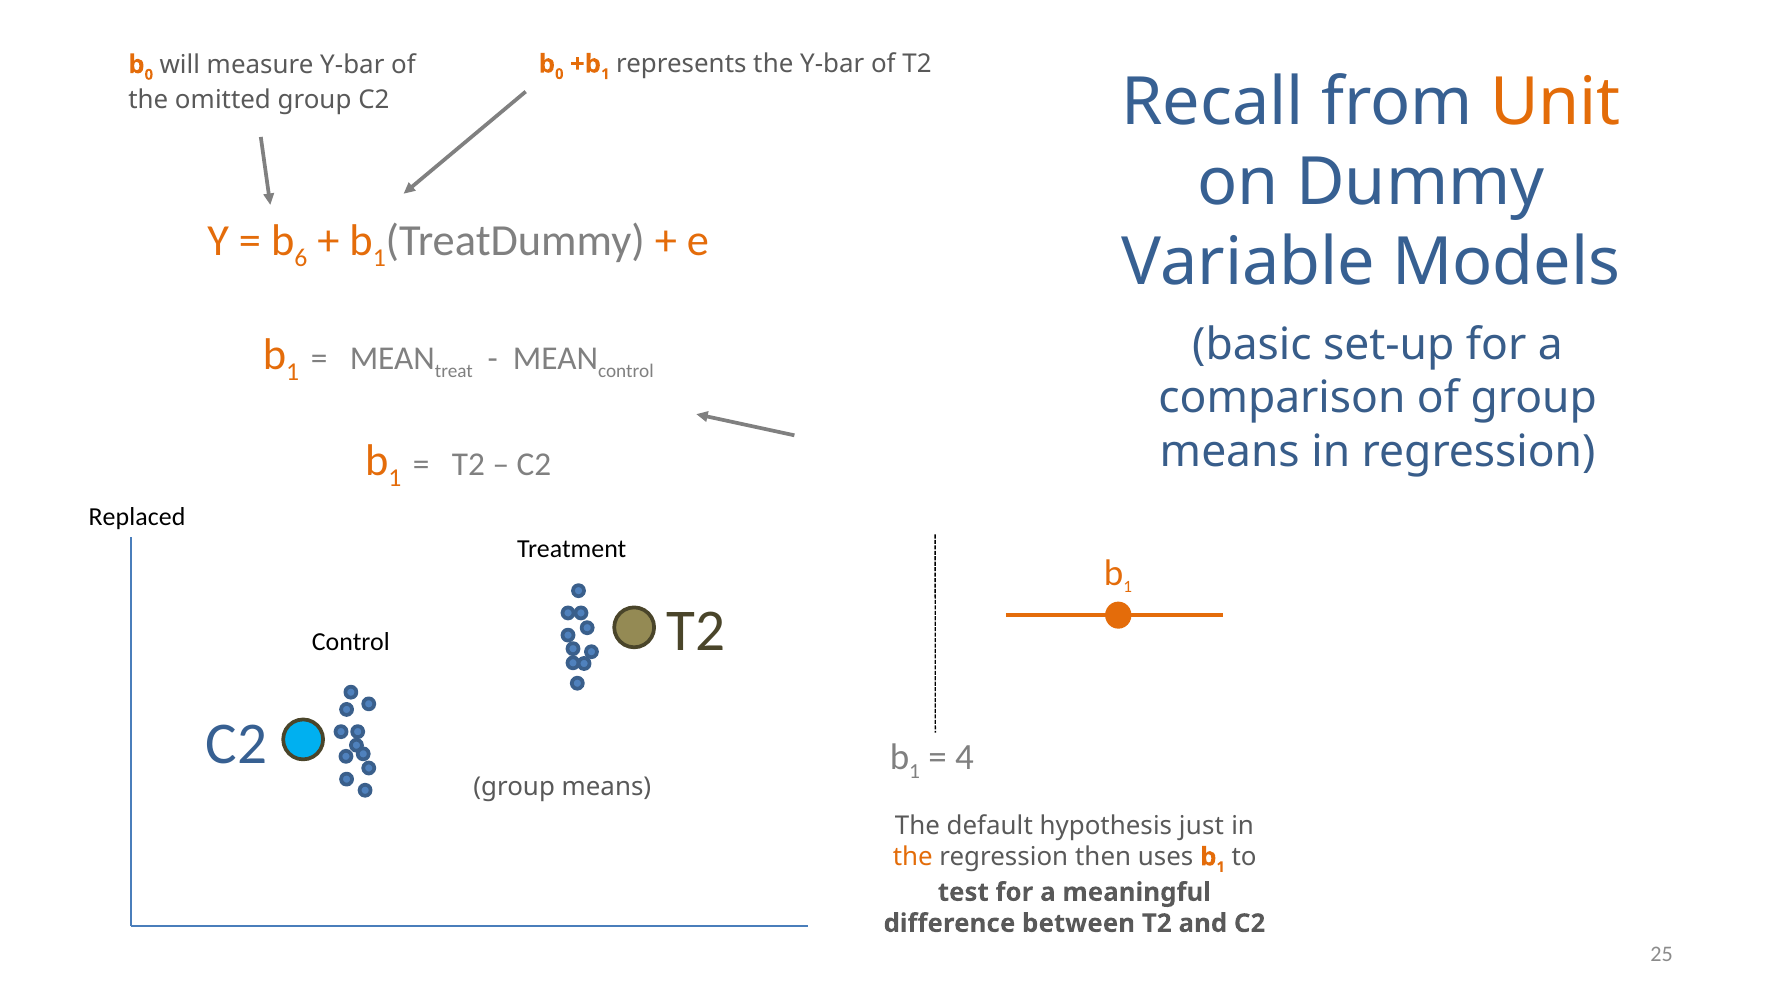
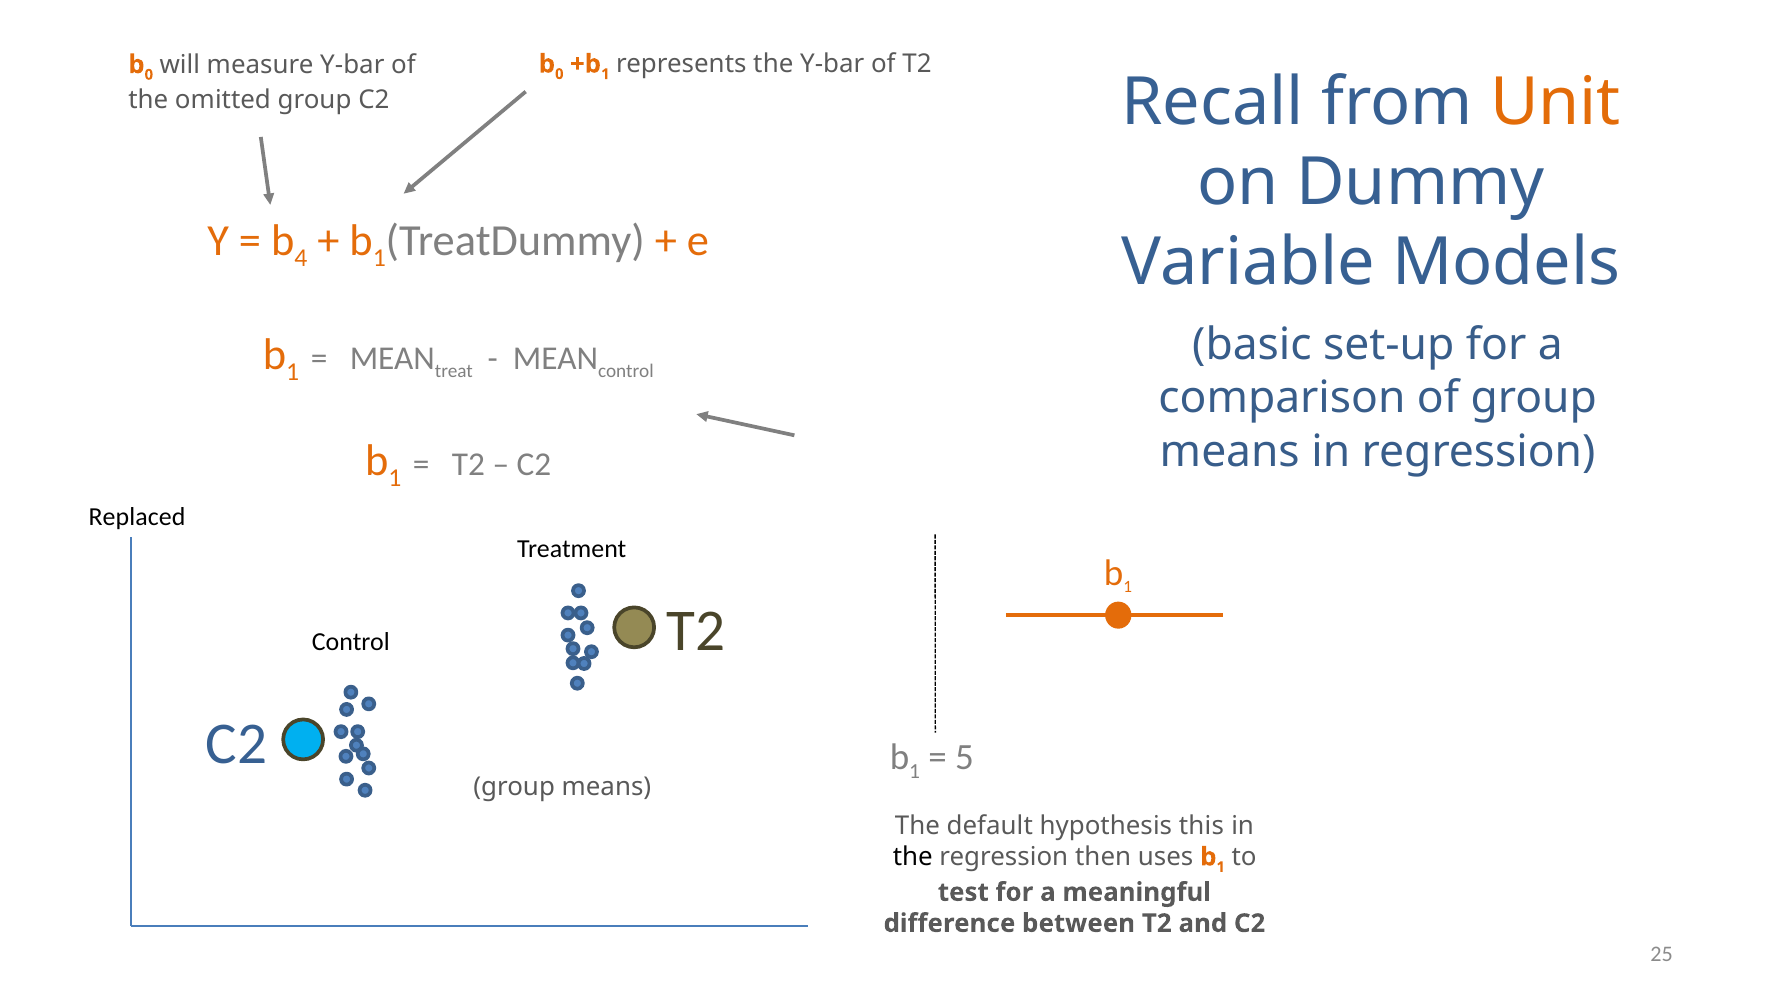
6: 6 -> 4 (301, 258)
4: 4 -> 5 (964, 757)
just: just -> this (1201, 825)
the colour: orange -> black (913, 856)
